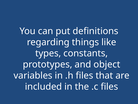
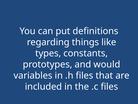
object: object -> would (107, 64)
